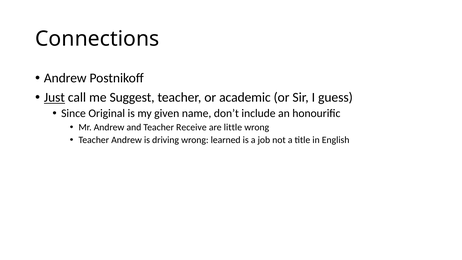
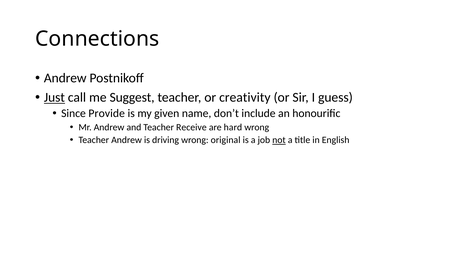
academic: academic -> creativity (245, 97)
Original: Original -> Provide (107, 113)
little: little -> hard (233, 127)
learned: learned -> original (226, 140)
not underline: none -> present (279, 140)
